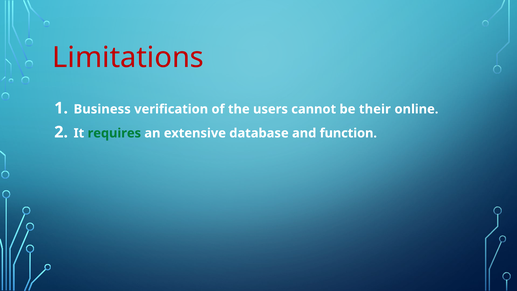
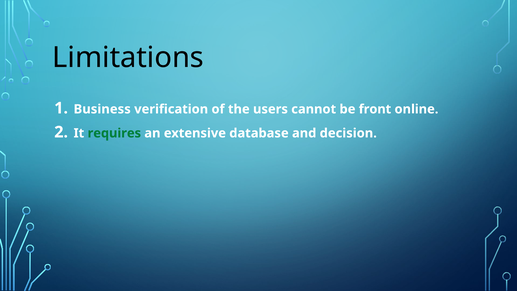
Limitations colour: red -> black (128, 57)
their: their -> front (375, 109)
function: function -> decision (348, 133)
